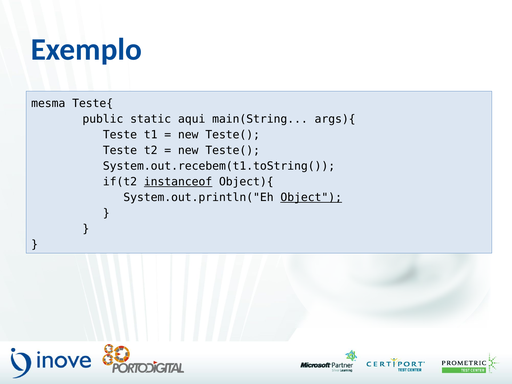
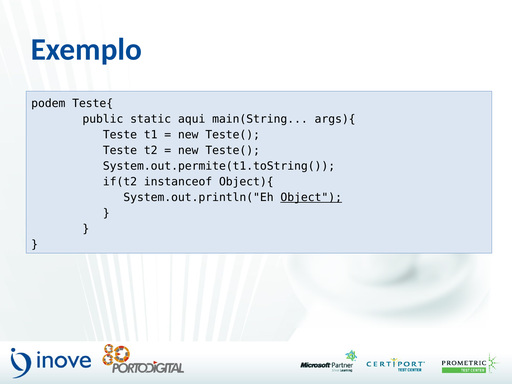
mesma: mesma -> podem (48, 103)
System.out.recebem(t1.toString(: System.out.recebem(t1.toString( -> System.out.permite(t1.toString( (219, 166)
instanceof underline: present -> none (178, 182)
